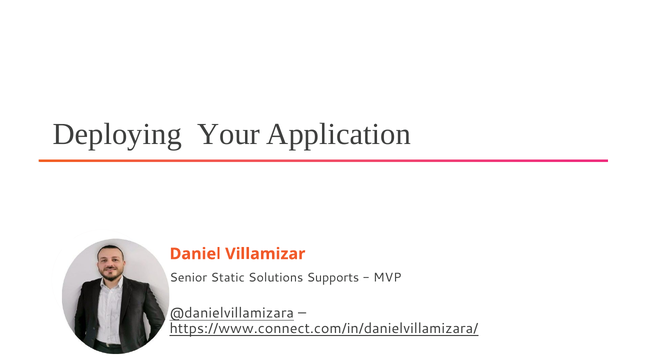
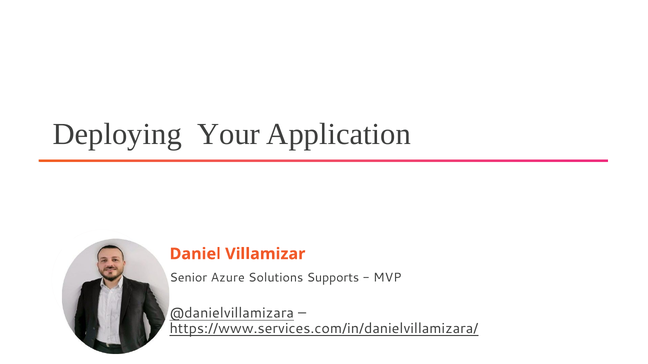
Static: Static -> Azure (228, 278)
https://www.connect.com/in/danielvillamizara/: https://www.connect.com/in/danielvillamizara/ -> https://www.services.com/in/danielvillamizara/ (324, 329)
